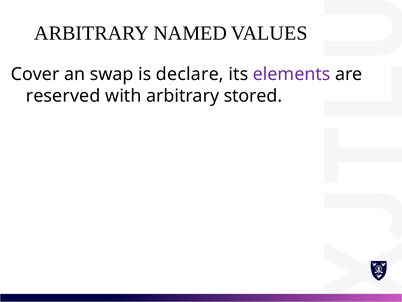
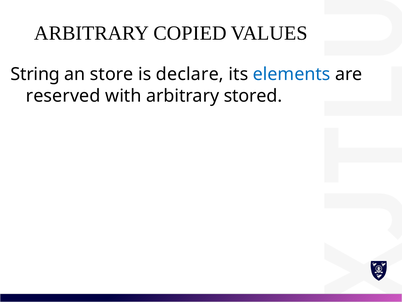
NAMED: NAMED -> COPIED (190, 33)
Cover: Cover -> String (35, 74)
swap: swap -> store (112, 74)
elements colour: purple -> blue (292, 74)
